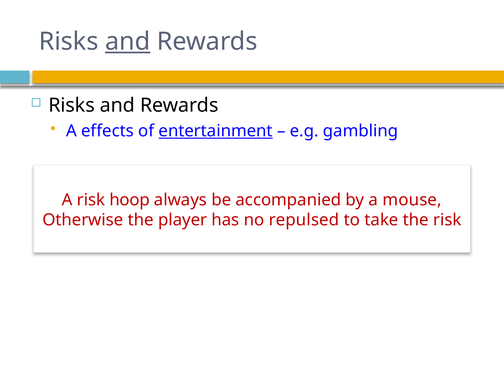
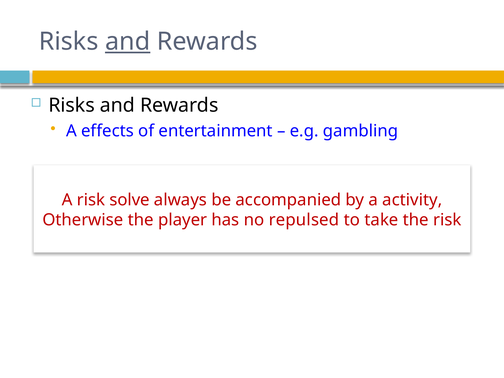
entertainment underline: present -> none (216, 131)
hoop: hoop -> solve (130, 200)
mouse: mouse -> activity (412, 200)
